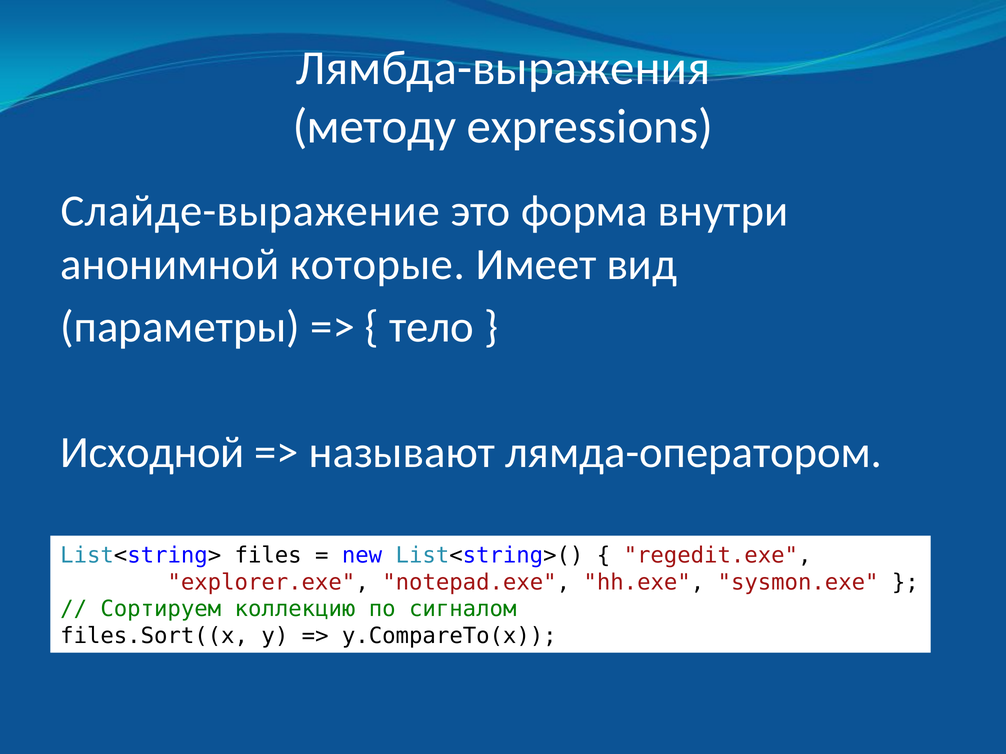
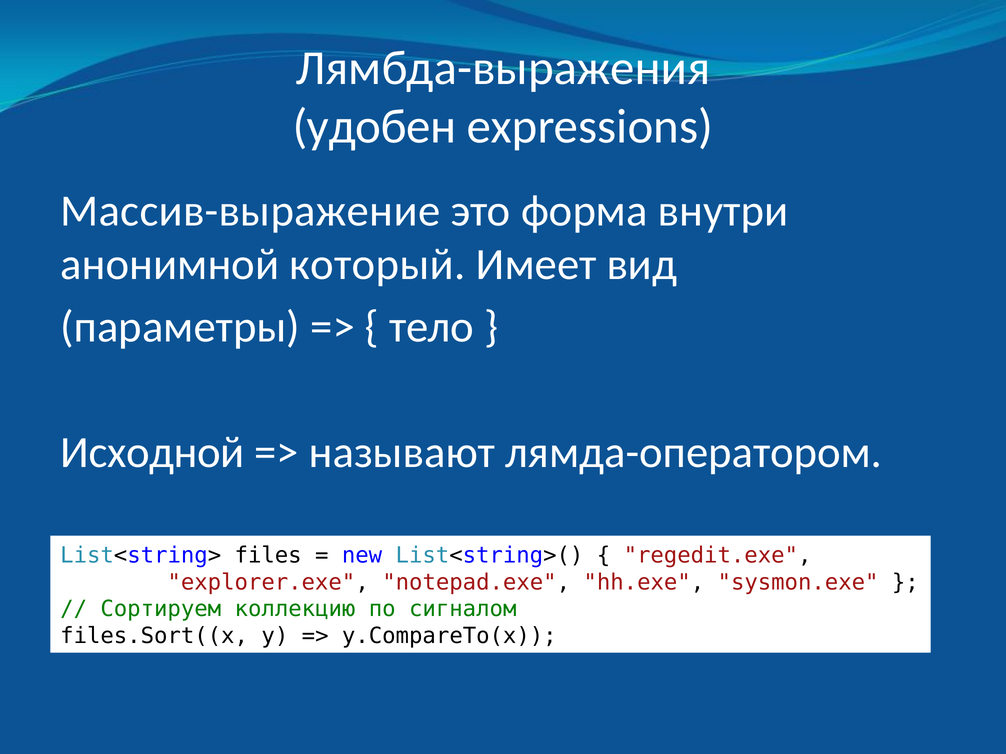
методу: методу -> удобен (374, 127)
Слайде-выражение: Слайде-выражение -> Массив-выражение (250, 211)
которые: которые -> который (377, 265)
